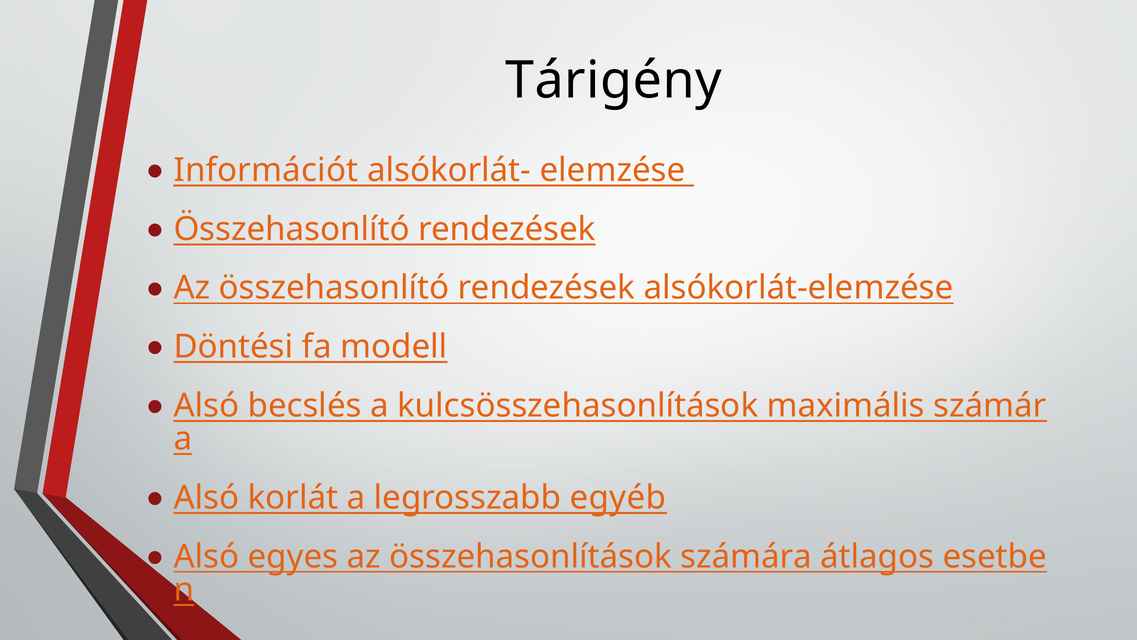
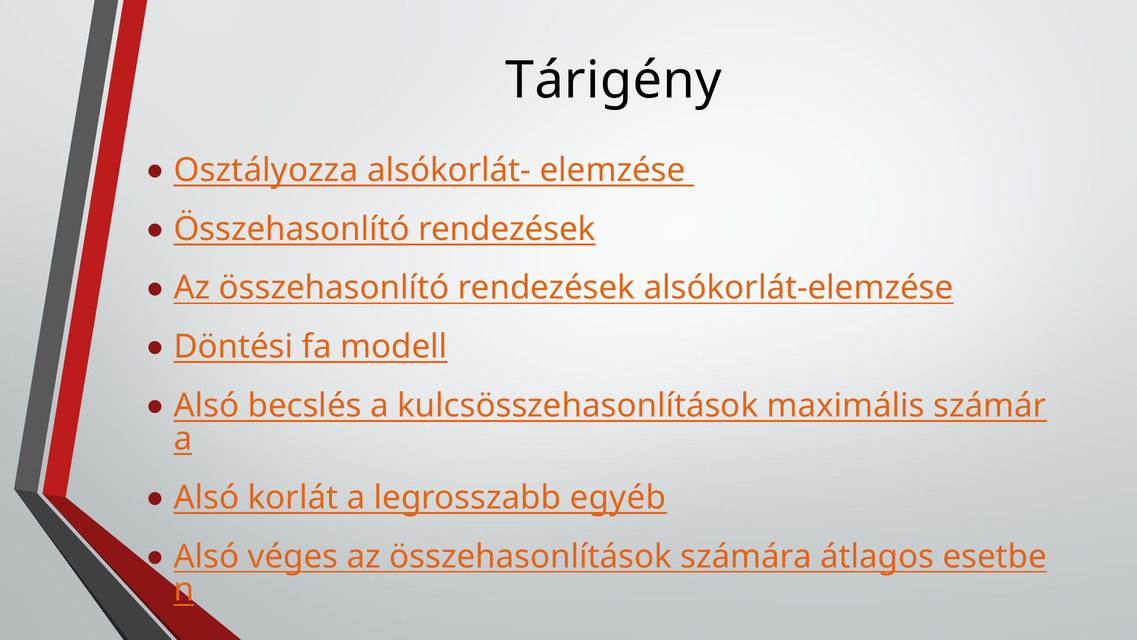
Információt: Információt -> Osztályozza (266, 170)
egyes: egyes -> véges (293, 556)
